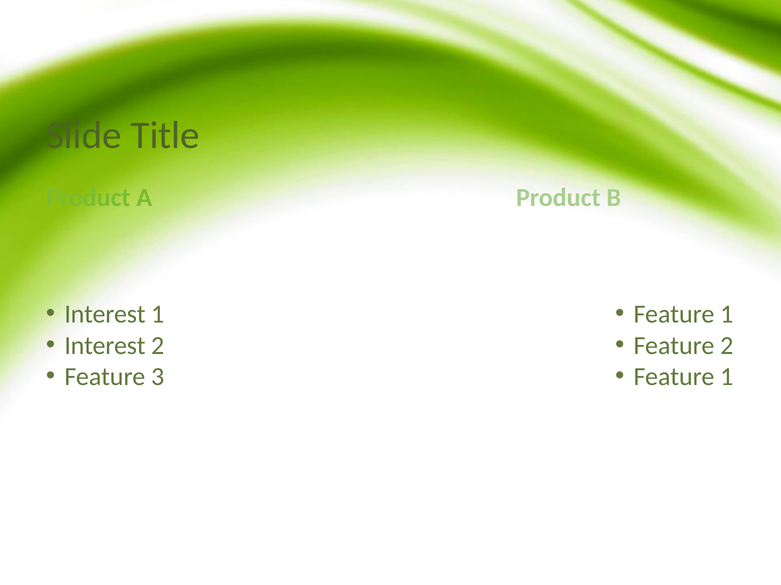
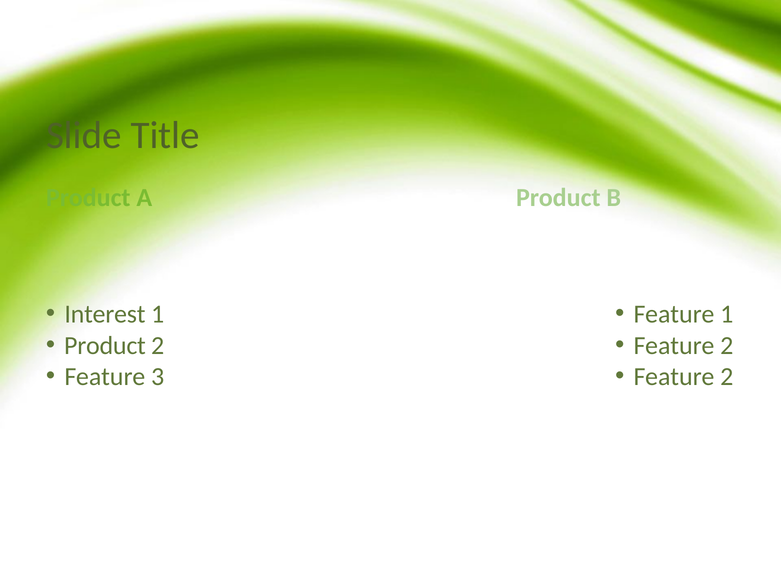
Interest: Interest -> Product (105, 346)
1: 1 -> 2 (727, 377)
